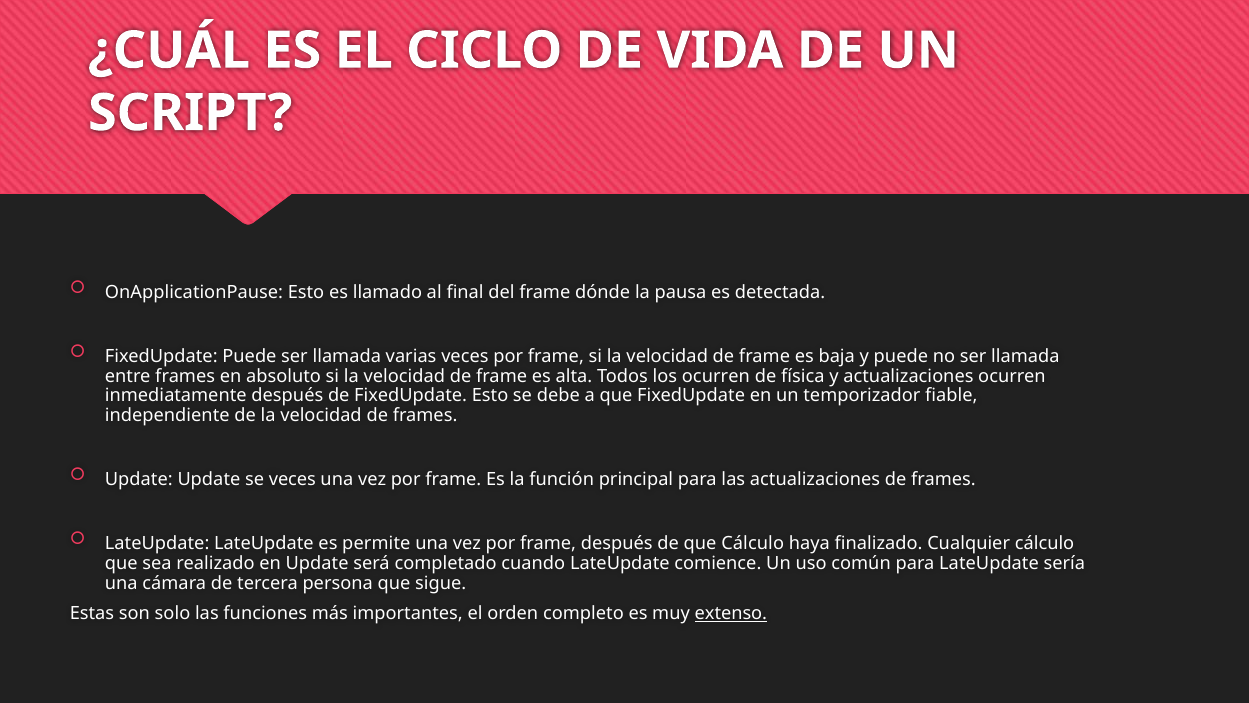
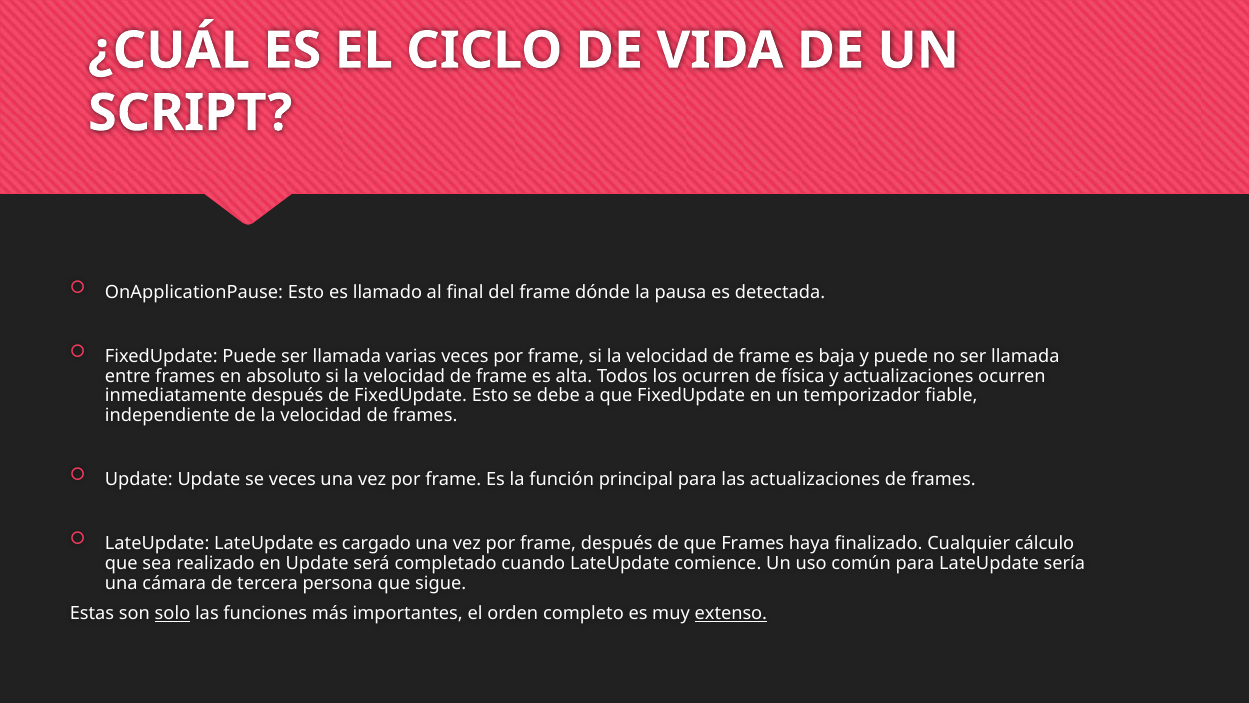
permite: permite -> cargado (376, 543)
que Cálculo: Cálculo -> Frames (753, 543)
solo underline: none -> present (172, 614)
